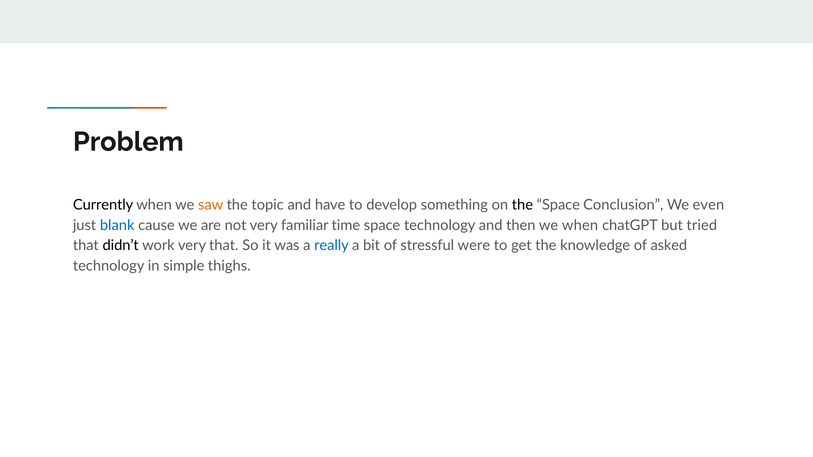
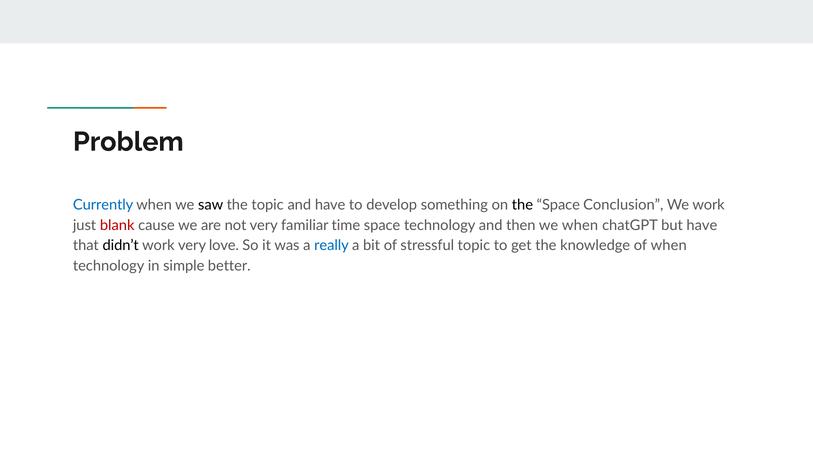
Currently colour: black -> blue (103, 205)
saw colour: orange -> black (211, 205)
We even: even -> work (709, 205)
blank colour: blue -> red (117, 225)
but tried: tried -> have (702, 225)
very that: that -> love (224, 246)
stressful were: were -> topic (474, 246)
of asked: asked -> when (669, 246)
thighs: thighs -> better (229, 266)
